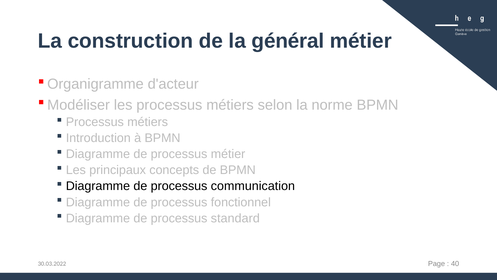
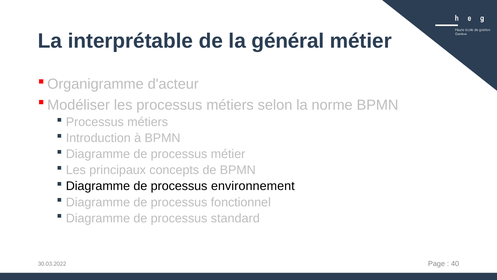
construction: construction -> interprétable (130, 41)
communication: communication -> environnement (253, 186)
